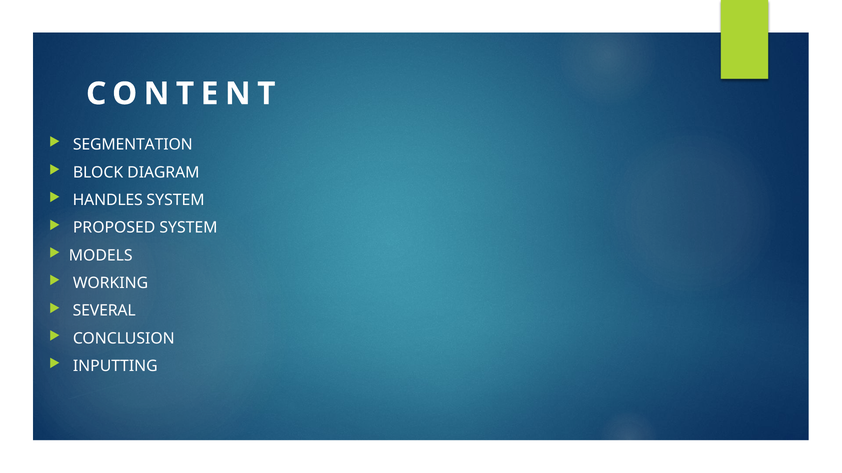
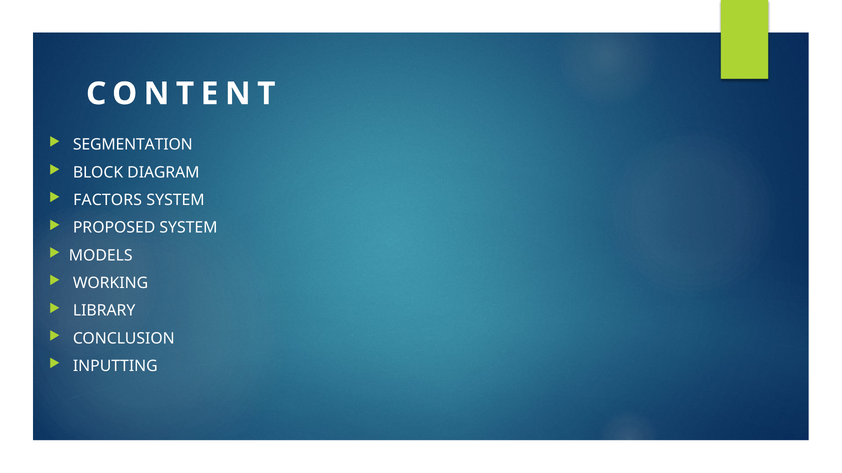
HANDLES: HANDLES -> FACTORS (108, 200)
SEVERAL: SEVERAL -> LIBRARY (104, 311)
